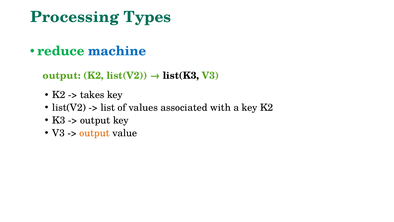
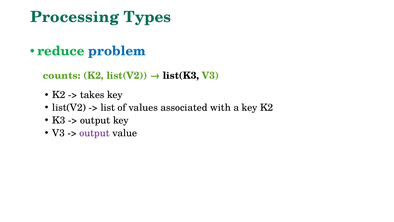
machine: machine -> problem (117, 51)
output: output -> counts (62, 75)
output colour: orange -> purple (95, 133)
